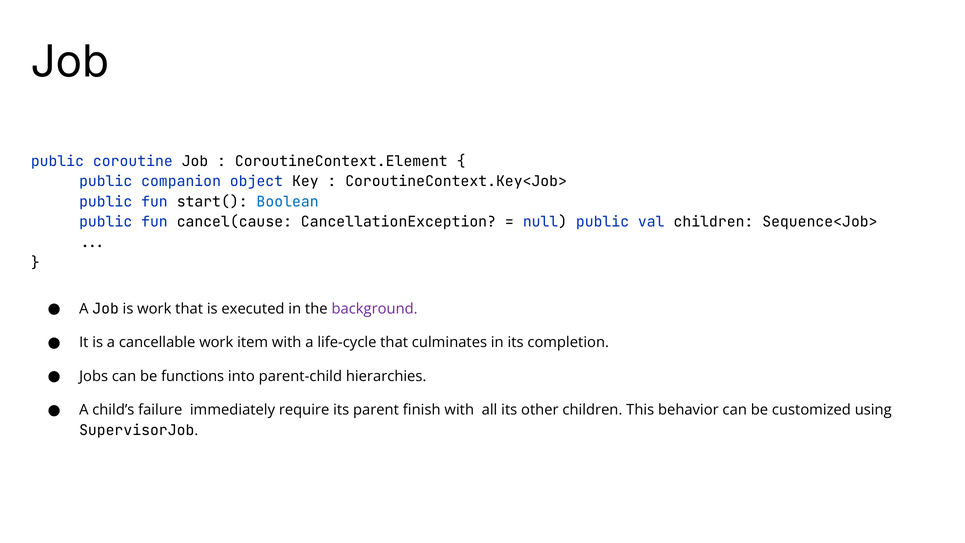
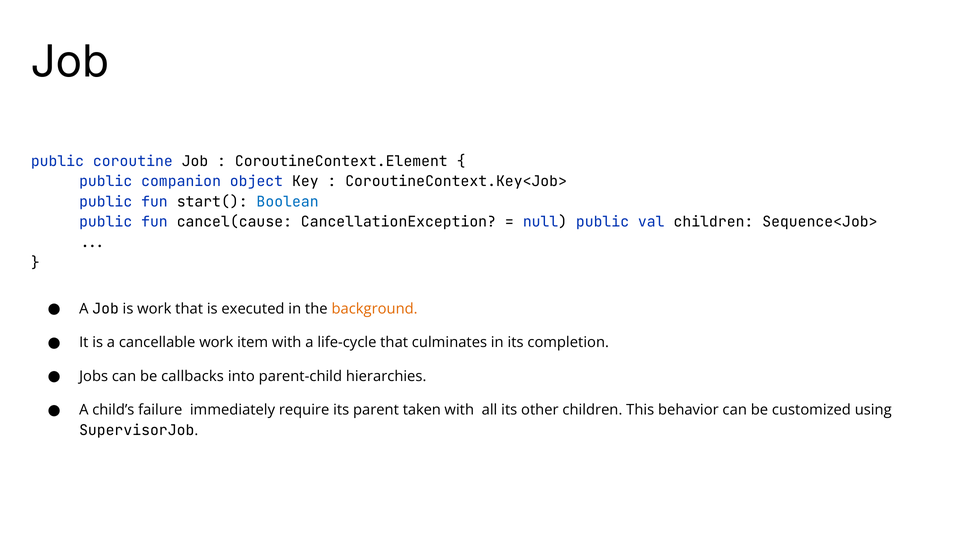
background colour: purple -> orange (375, 309)
functions: functions -> callbacks (193, 376)
finish: finish -> taken (422, 410)
